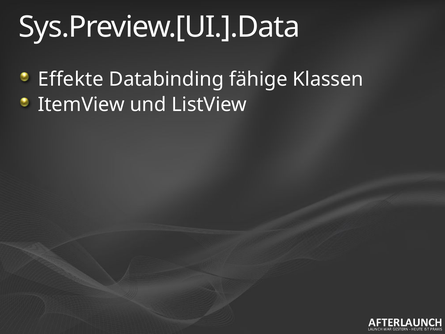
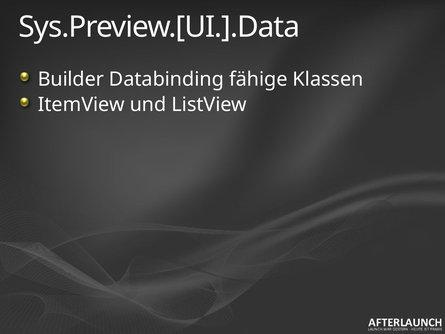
Effekte: Effekte -> Builder (71, 79)
